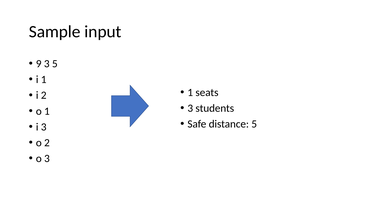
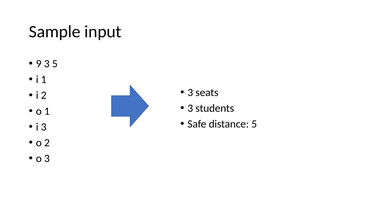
1: 1 -> 3 (190, 93)
